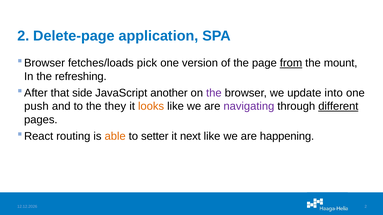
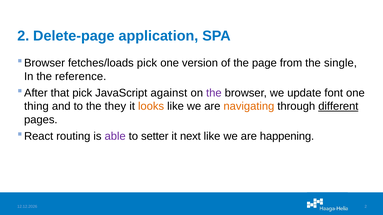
from underline: present -> none (291, 63)
mount: mount -> single (340, 63)
refreshing: refreshing -> reference (81, 77)
that side: side -> pick (82, 93)
another: another -> against (169, 93)
into: into -> font (334, 93)
push: push -> thing (36, 106)
navigating colour: purple -> orange (249, 106)
able colour: orange -> purple (115, 136)
